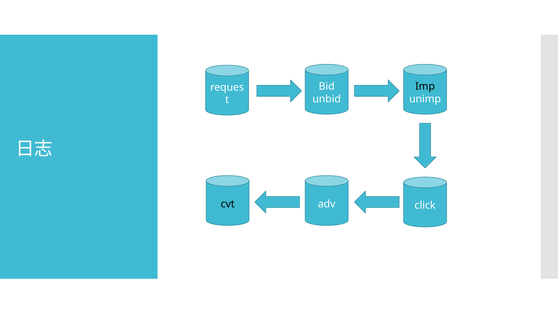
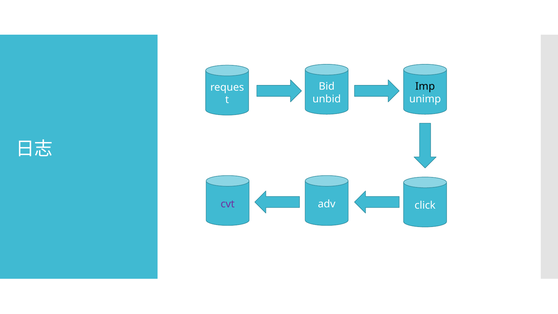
cvt colour: black -> purple (228, 204)
